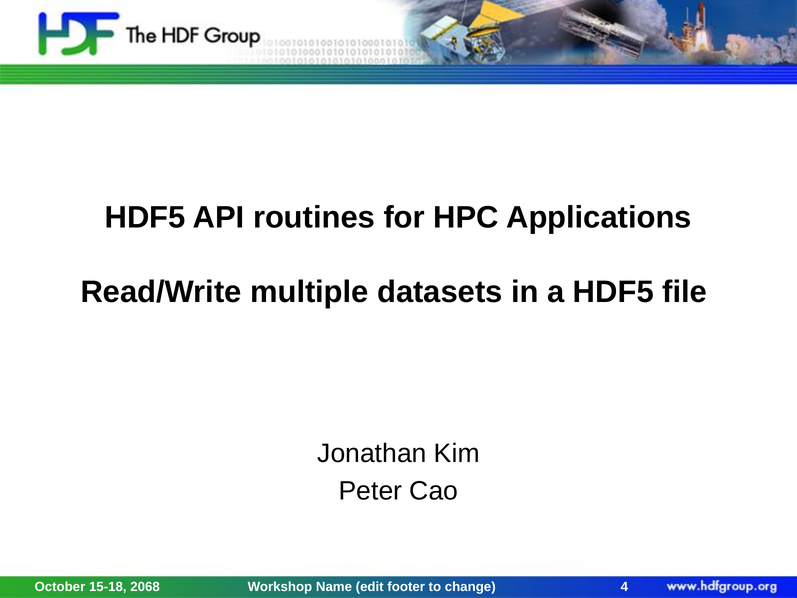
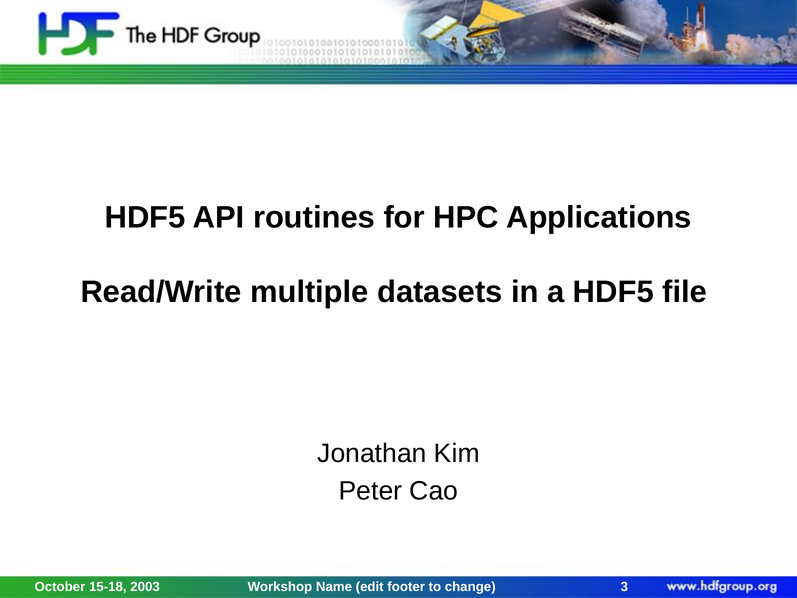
2068: 2068 -> 2003 (145, 587)
4: 4 -> 3 (624, 587)
